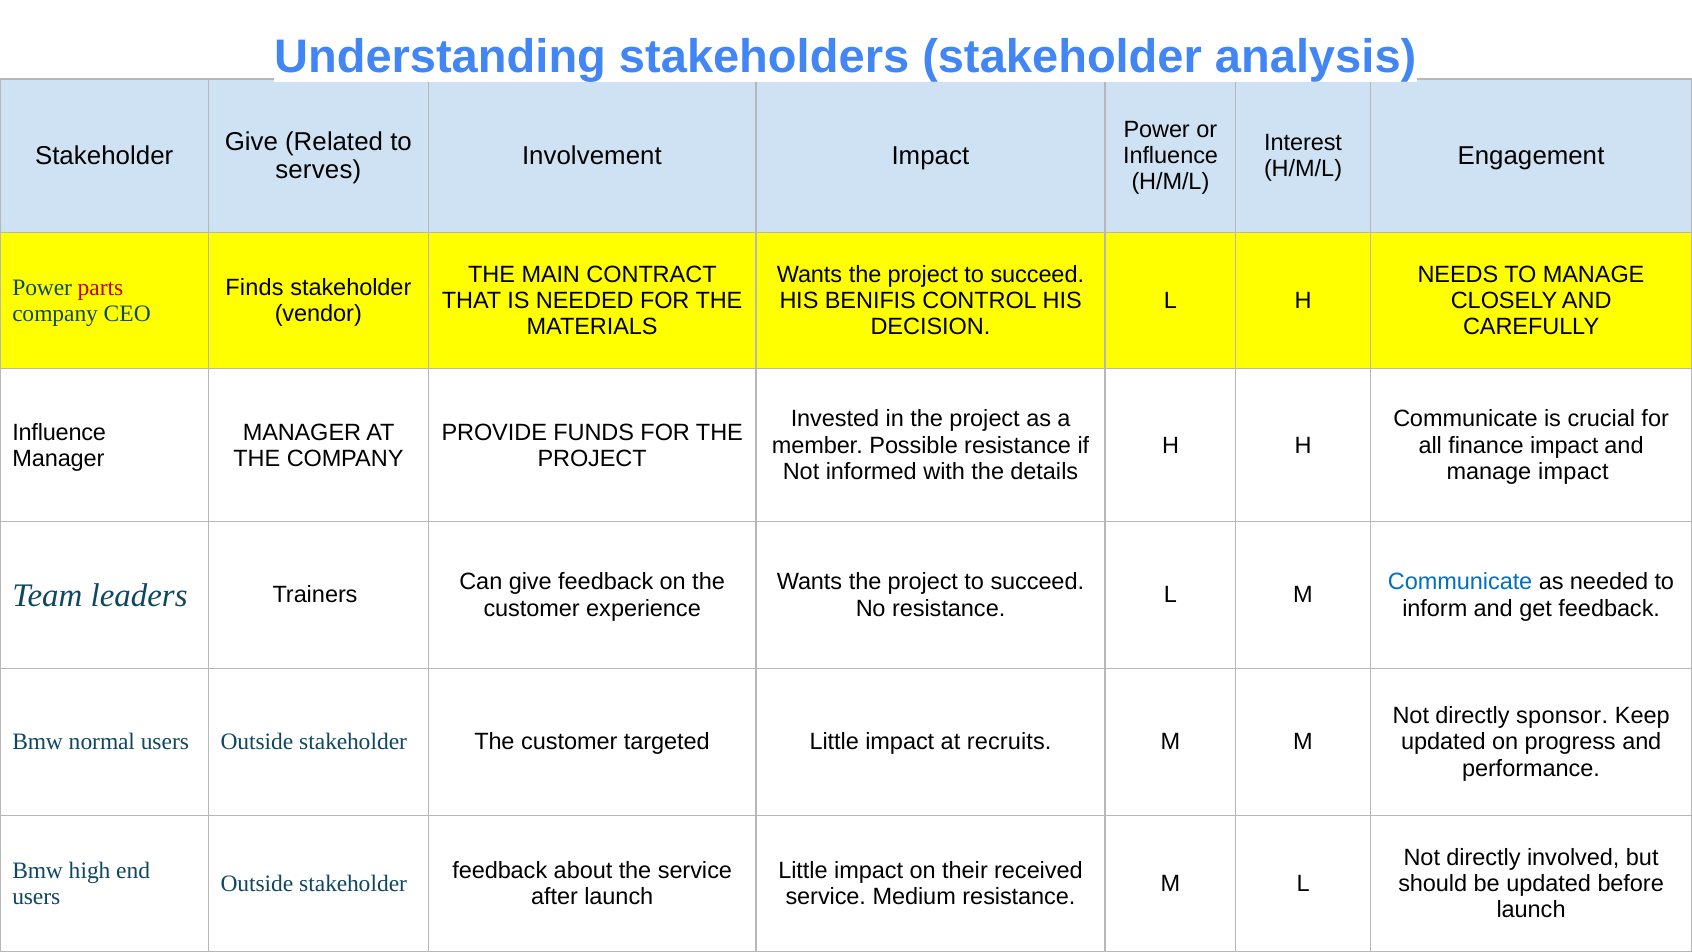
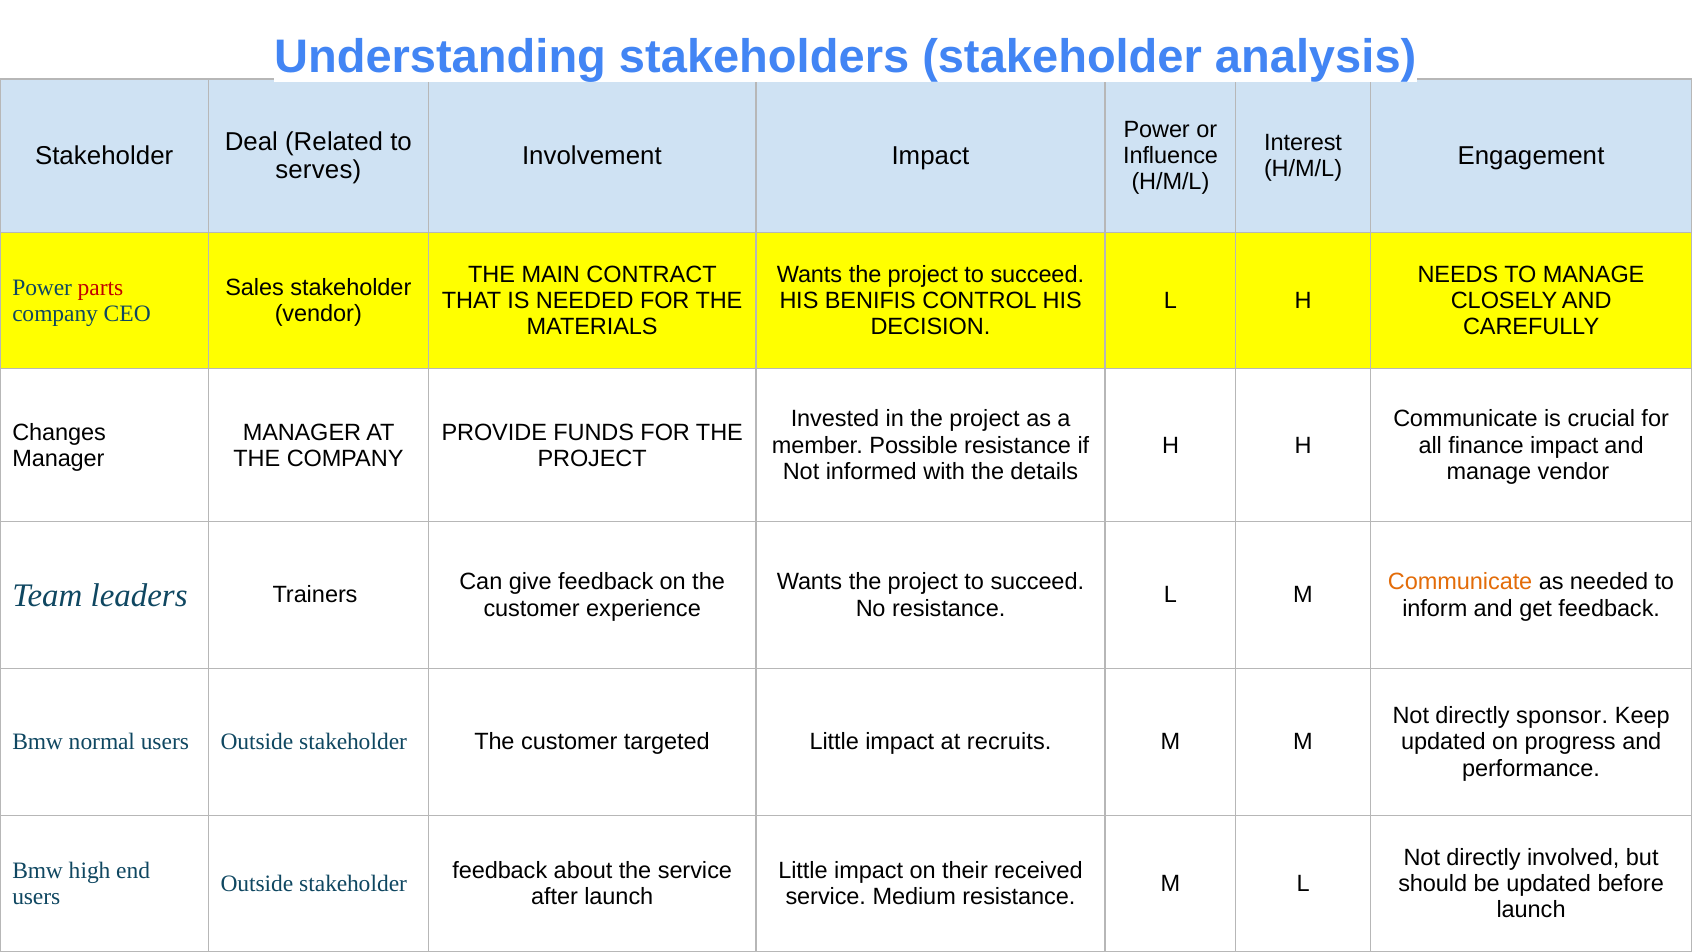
Give: Give -> Deal (251, 142)
Finds: Finds -> Sales (255, 288)
Influence: Influence -> Changes (59, 432)
manage impact: impact -> vendor (1574, 472)
Communicate colour: blue -> orange (1460, 582)
